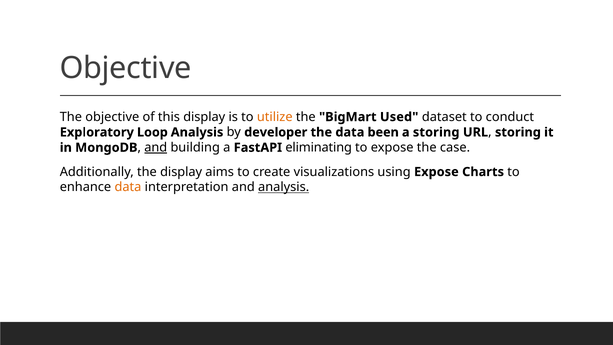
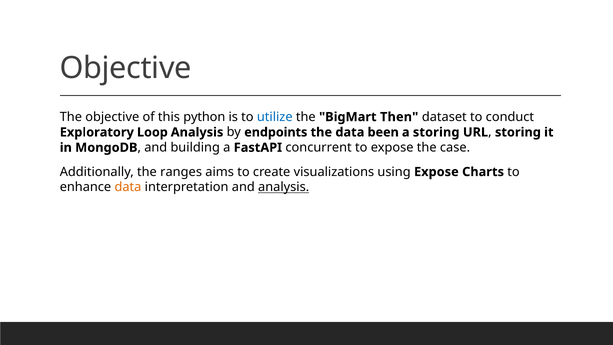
this display: display -> python (204, 117)
utilize colour: orange -> blue (275, 117)
Used: Used -> Then (399, 117)
developer: developer -> endpoints (276, 132)
and underline: present -> none (156, 148)
eliminating: eliminating -> concurrent (319, 148)
the display: display -> ranges (181, 172)
